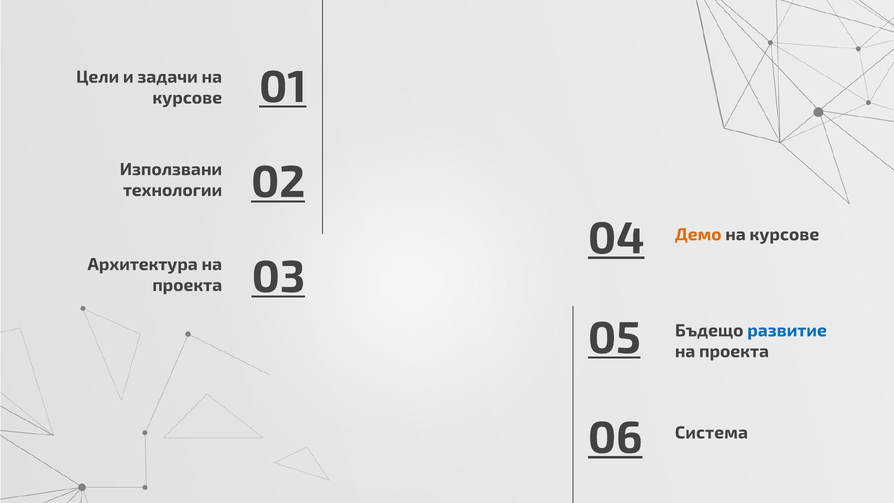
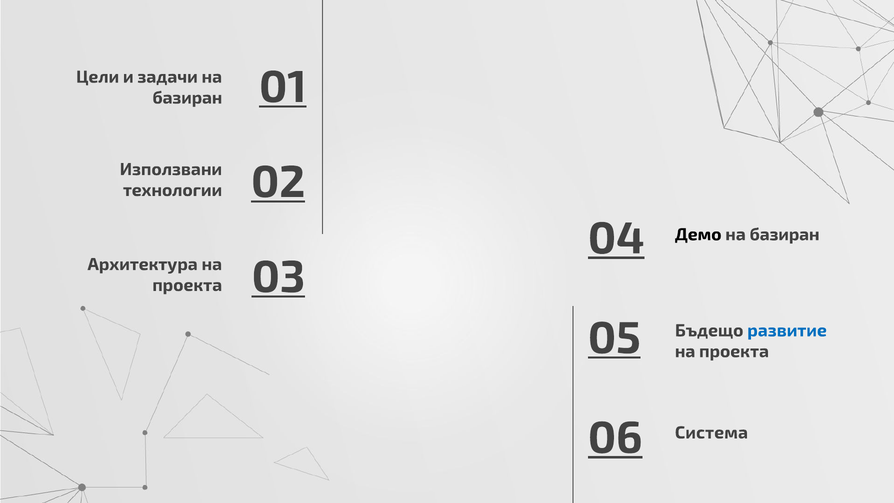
курсове: курсове -> базиран (187, 98)
Демо colour: orange -> black (698, 234)
курсове: курсове -> базиран (785, 234)
